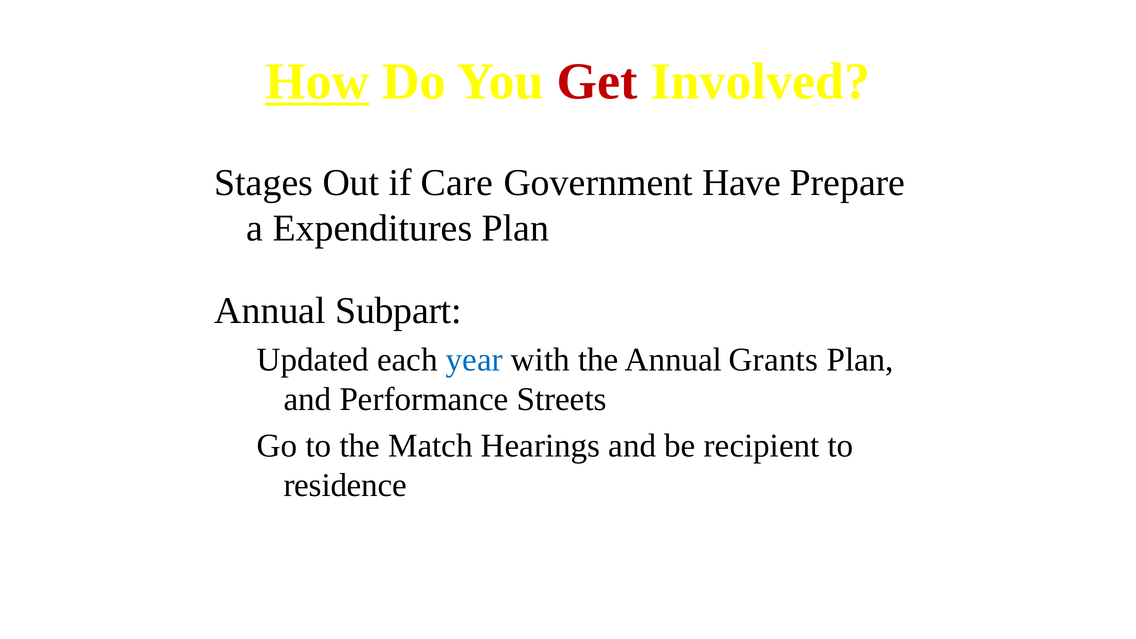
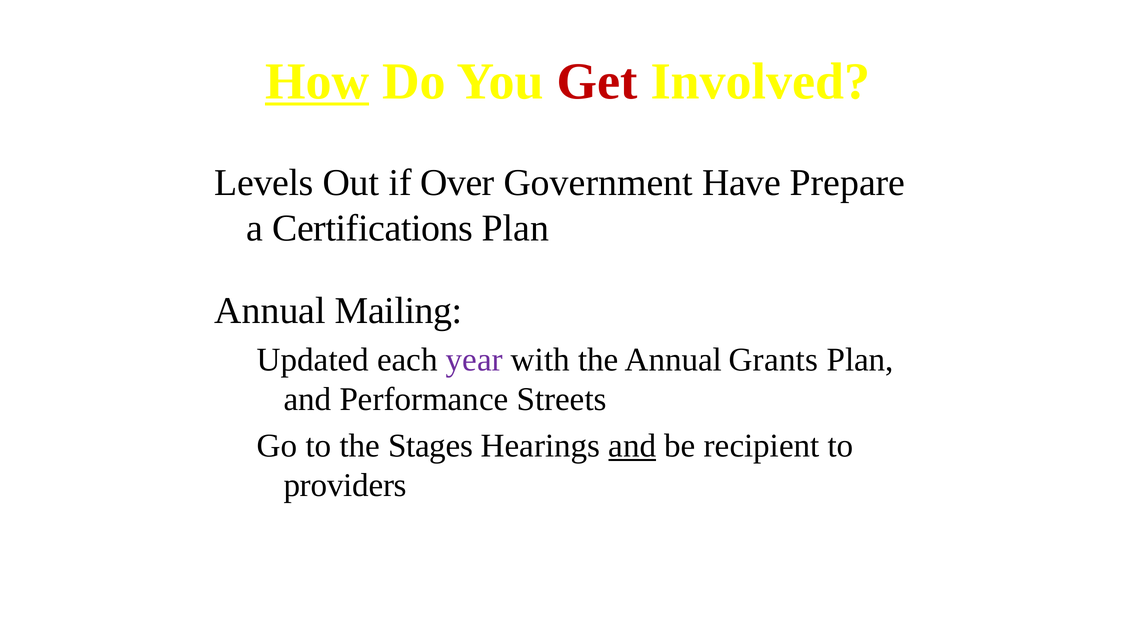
Stages: Stages -> Levels (264, 183)
Care: Care -> Over (457, 183)
Expenditures: Expenditures -> Certifications (373, 228)
Subpart: Subpart -> Mailing (399, 311)
year colour: blue -> purple (474, 360)
Match: Match -> Stages (431, 446)
and underline: none -> present (632, 446)
residence: residence -> providers (345, 485)
